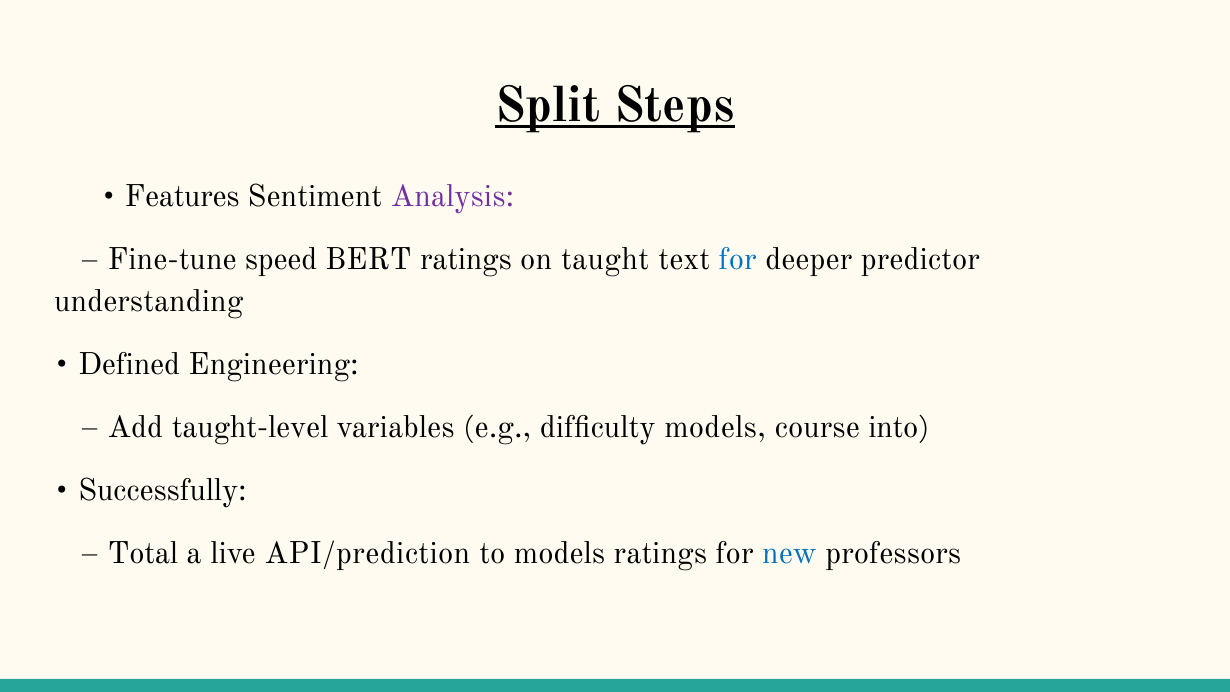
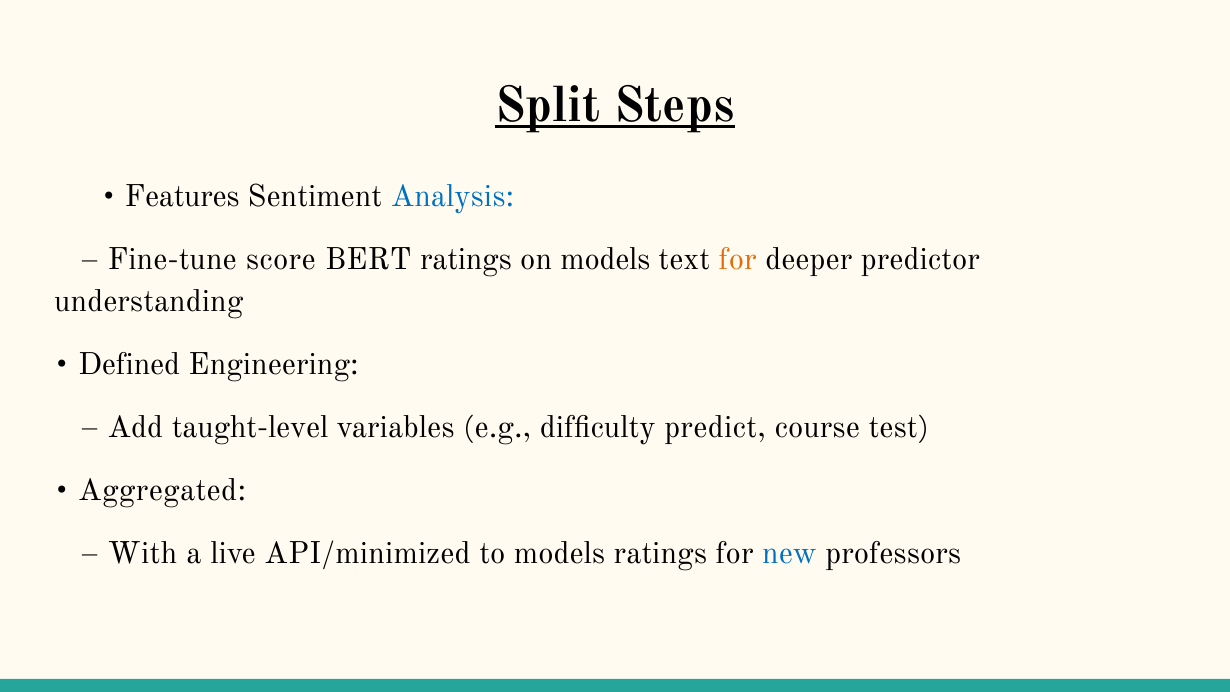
Analysis colour: purple -> blue (453, 196)
speed: speed -> score (281, 259)
on taught: taught -> models (605, 259)
for colour: blue -> orange (738, 259)
difficulty models: models -> predict (715, 427)
into: into -> test (899, 427)
Successfully: Successfully -> Aggregated (162, 490)
Total: Total -> With (143, 553)
API/prediction: API/prediction -> API/minimized (368, 553)
